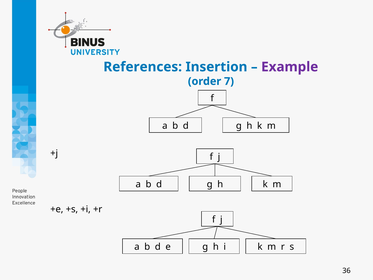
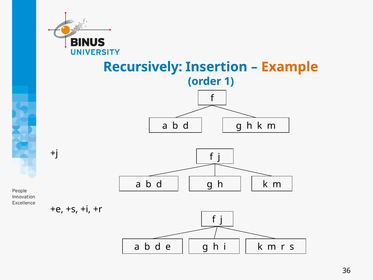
References: References -> Recursively (143, 67)
Example colour: purple -> orange (290, 67)
7: 7 -> 1 (229, 81)
